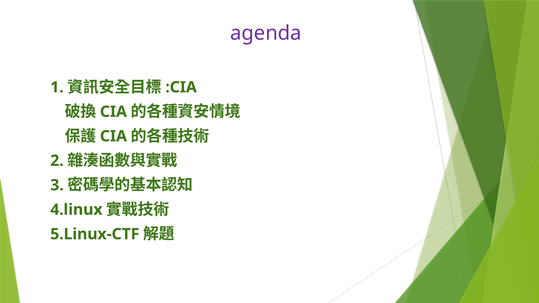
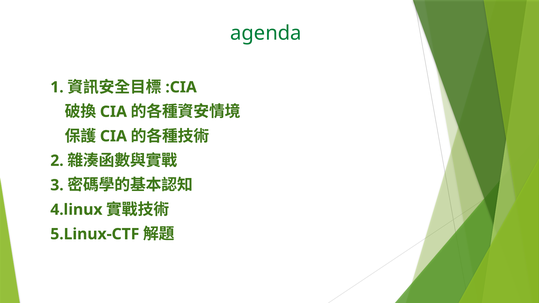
agenda colour: purple -> green (266, 33)
